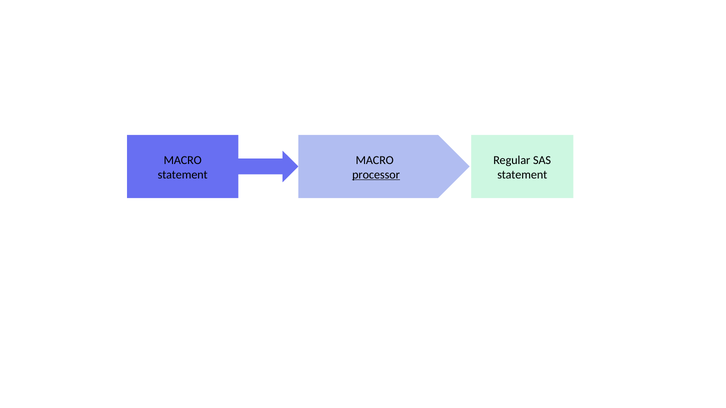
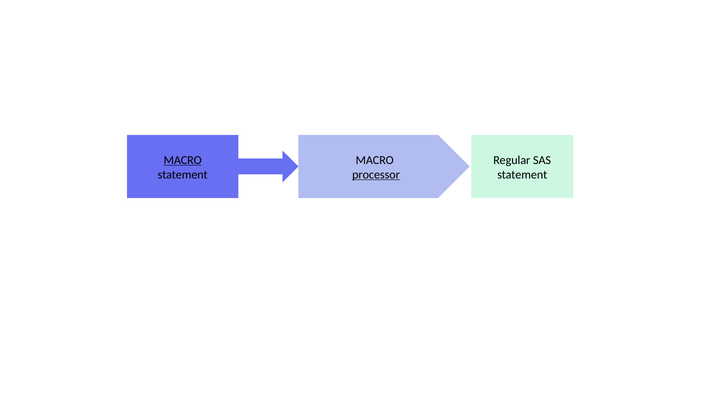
MACRO underline: none -> present (183, 160)
